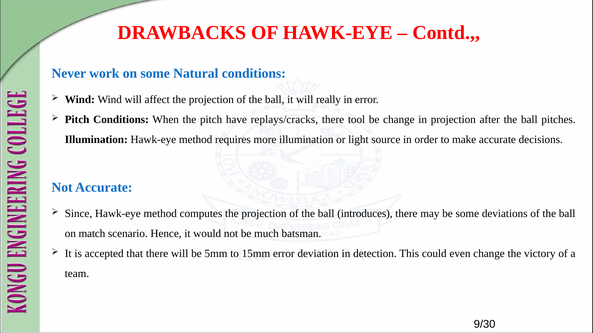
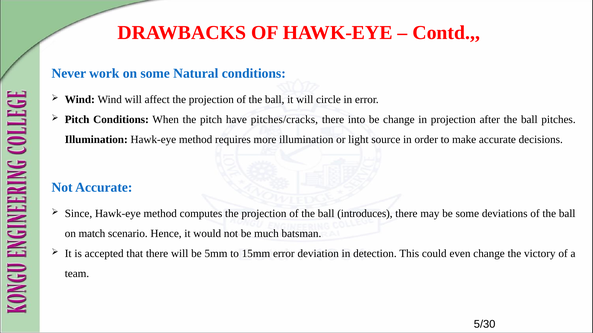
really: really -> circle (328, 100)
replays/cracks: replays/cracks -> pitches/cracks (284, 120)
tool: tool -> into (357, 120)
9/30: 9/30 -> 5/30 (485, 325)
